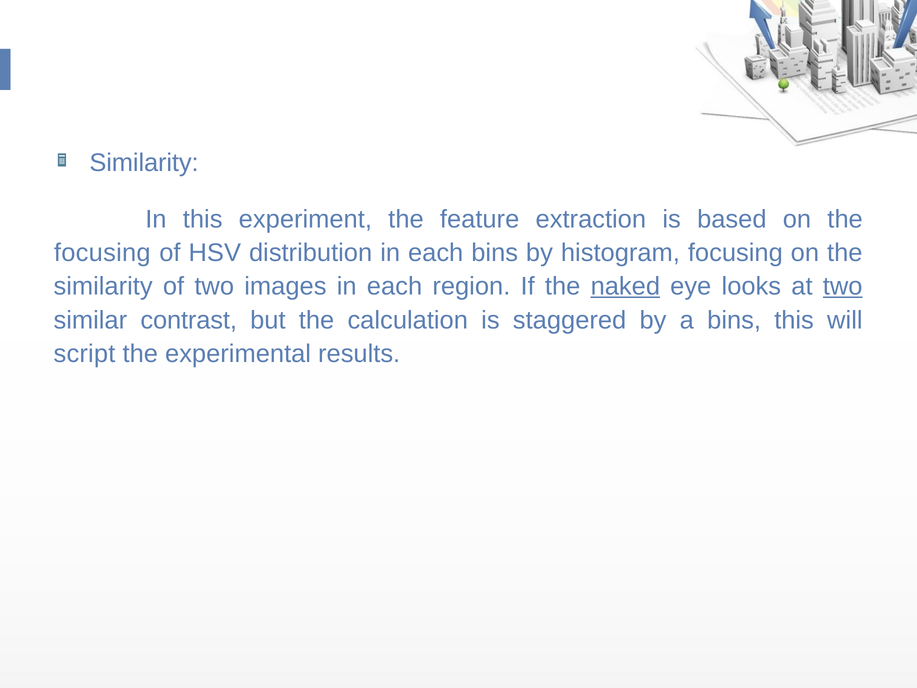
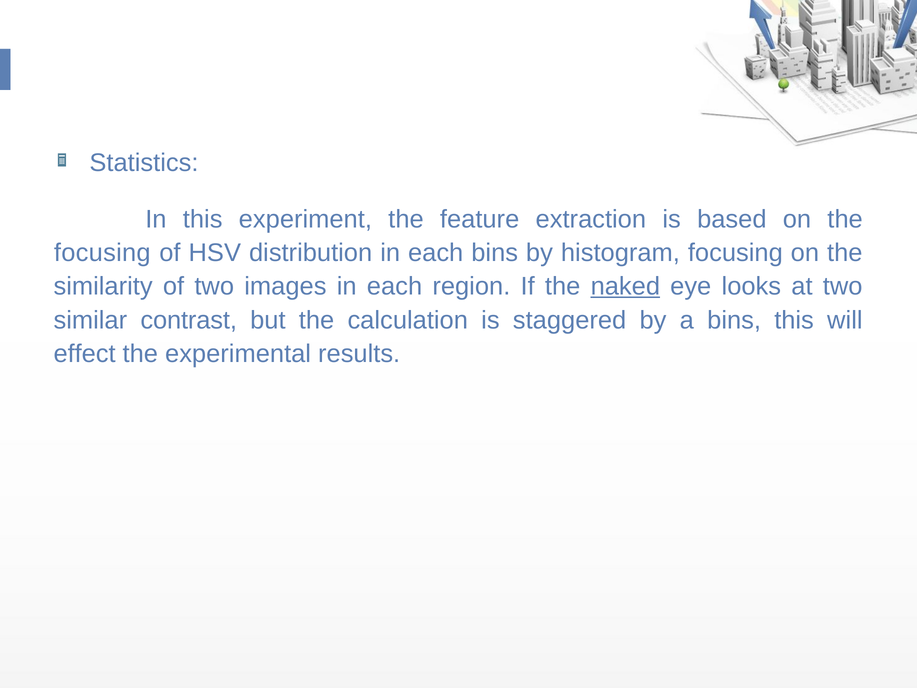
Similarity: Similarity -> Statistics (144, 163)
two underline: present -> none (843, 286)
script: script -> effect (85, 354)
